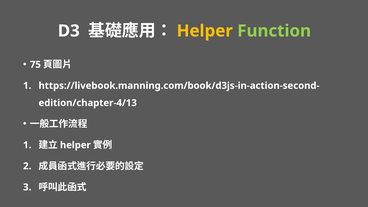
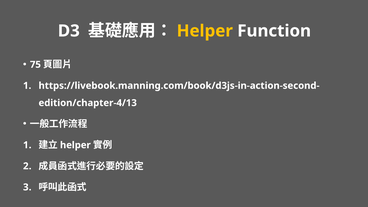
Function colour: light green -> white (274, 31)
